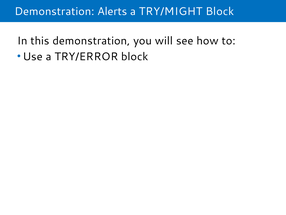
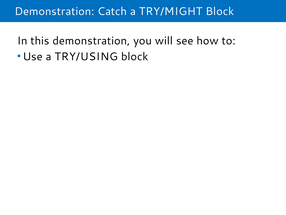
Alerts: Alerts -> Catch (112, 11)
TRY/ERROR: TRY/ERROR -> TRY/USING (86, 57)
